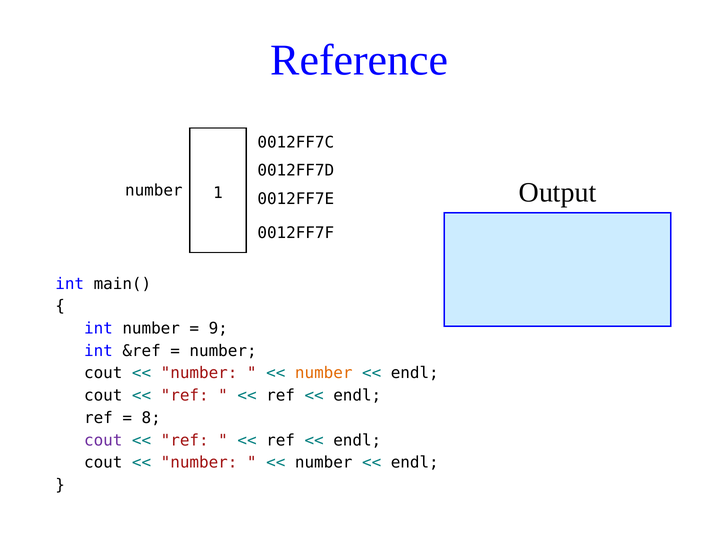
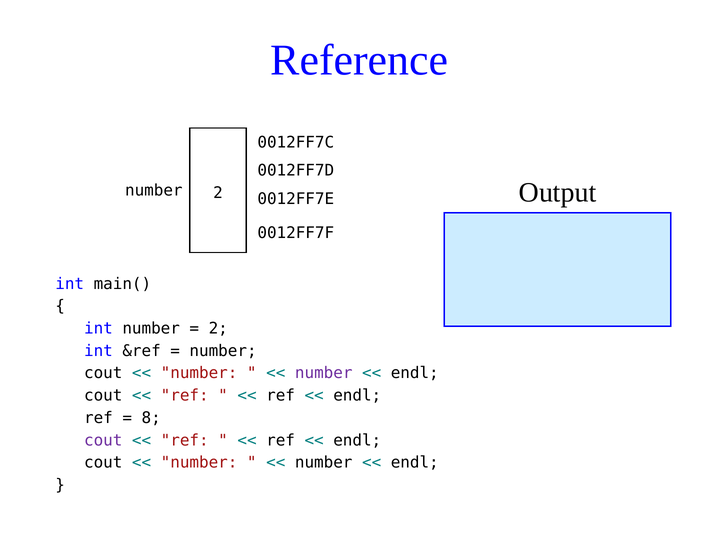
number 1: 1 -> 2 (218, 193)
9: 9 -> 2 (218, 329)
number colour: orange -> purple (324, 373)
